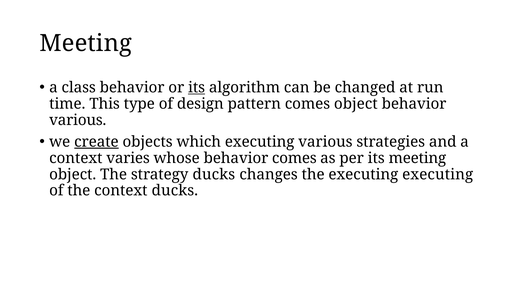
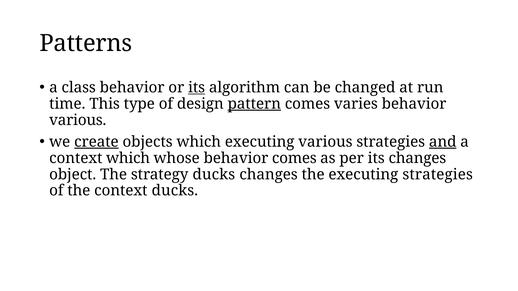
Meeting: Meeting -> Patterns (86, 44)
pattern underline: none -> present (254, 104)
comes object: object -> varies (356, 104)
and underline: none -> present (443, 142)
context varies: varies -> which (128, 158)
its meeting: meeting -> changes (417, 158)
executing executing: executing -> strategies (438, 175)
